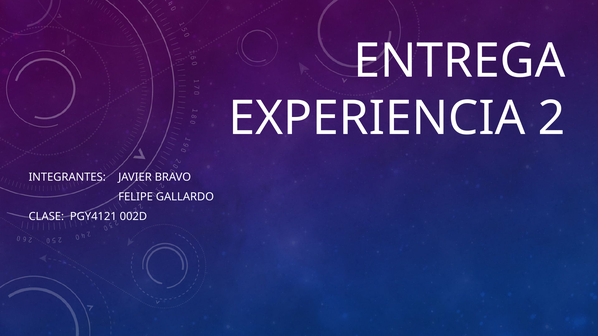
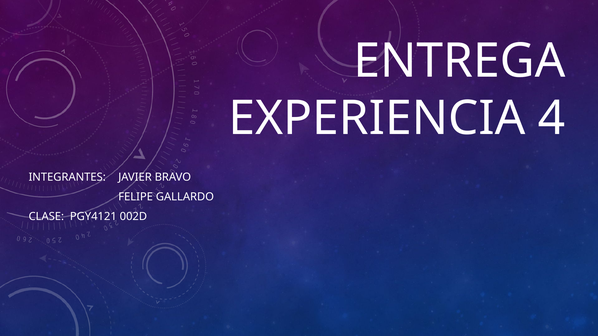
2: 2 -> 4 (552, 119)
